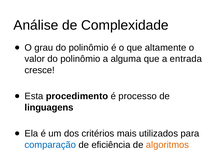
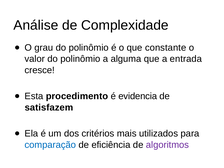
altamente: altamente -> constante (166, 48)
processo: processo -> evidencia (138, 96)
linguagens: linguagens -> satisfazem (49, 107)
algoritmos colour: orange -> purple (167, 145)
